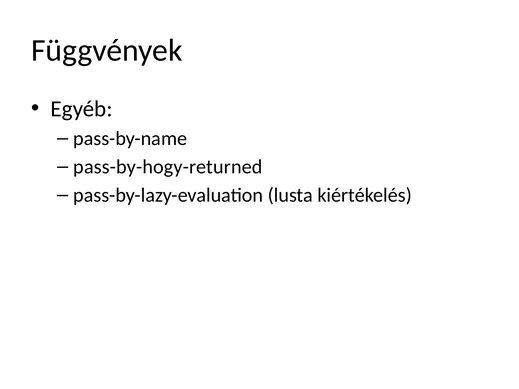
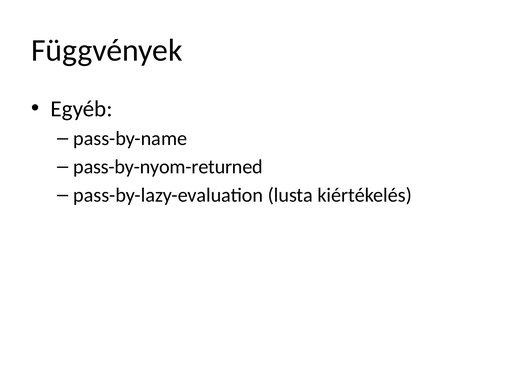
pass-by-hogy-returned: pass-by-hogy-returned -> pass-by-nyom-returned (168, 167)
